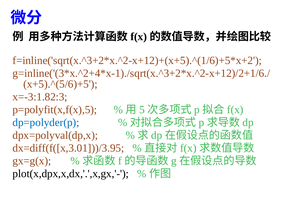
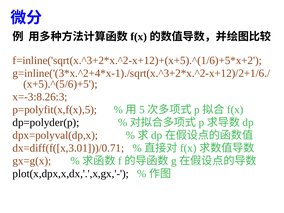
x=-3:1.82:3: x=-3:1.82:3 -> x=-3:8.26:3 (40, 97)
dp=polyder(p colour: blue -> black (46, 122)
dx=diff(f([x,3.01]))/3.95: dx=diff(f([x,3.01]))/3.95 -> dx=diff(f([x,3.01]))/0.71 (68, 148)
